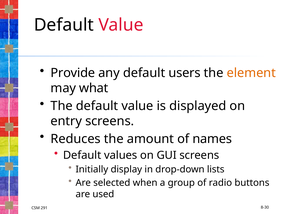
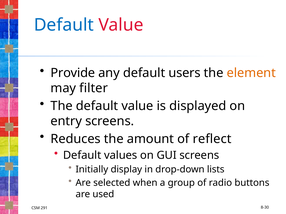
Default colour: black -> blue (64, 25)
what: what -> filter (94, 88)
names: names -> reflect (212, 139)
